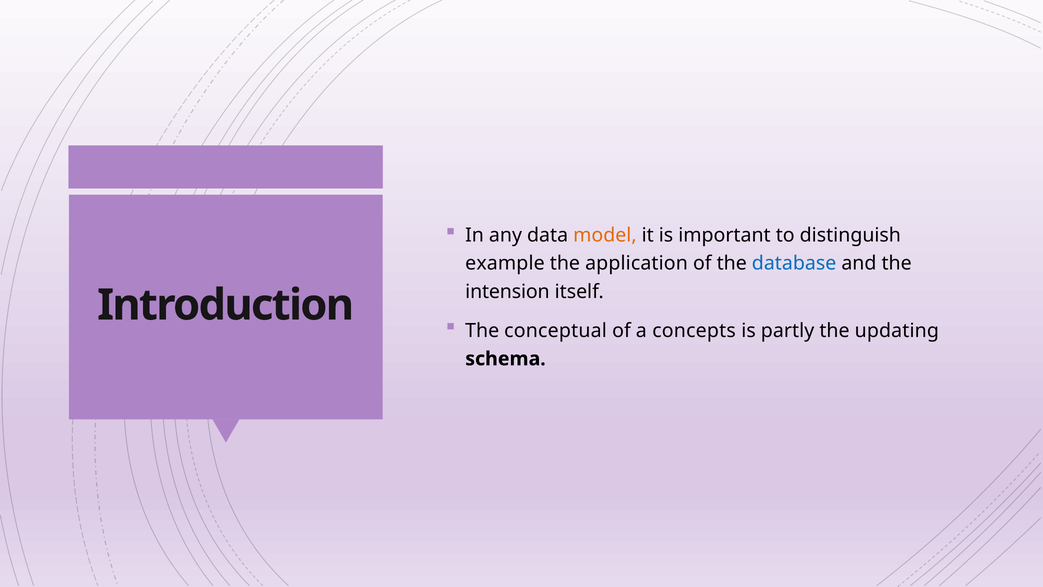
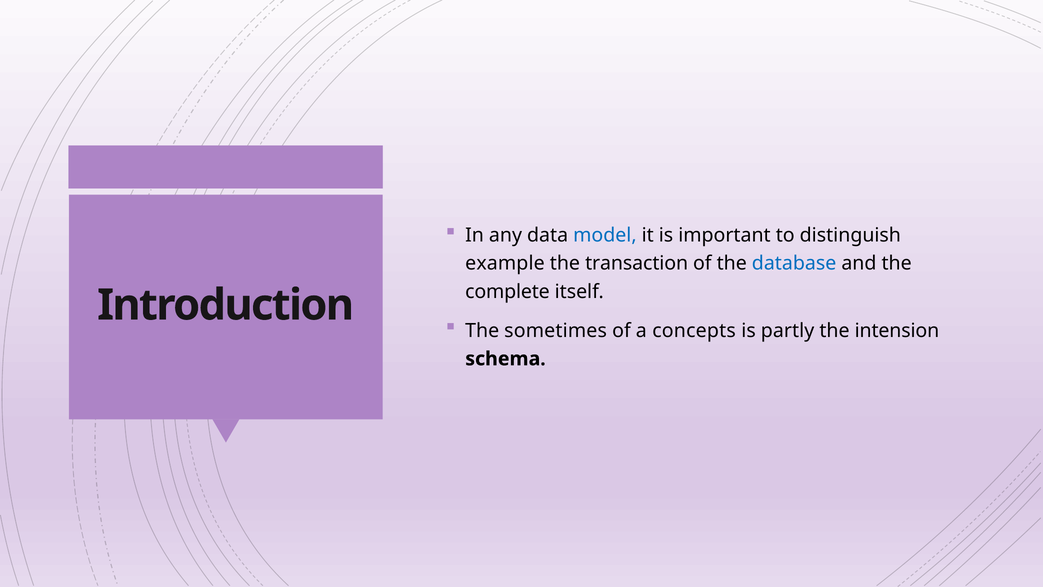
model colour: orange -> blue (605, 235)
application: application -> transaction (637, 263)
intension: intension -> complete (507, 291)
conceptual: conceptual -> sometimes (556, 330)
updating: updating -> intension (897, 330)
